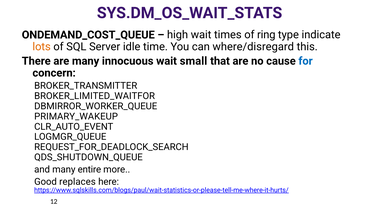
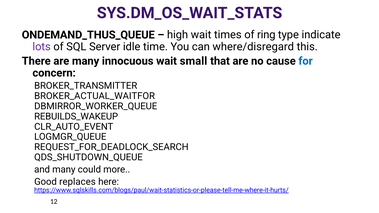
ONDEMAND_COST_QUEUE: ONDEMAND_COST_QUEUE -> ONDEMAND_THUS_QUEUE (88, 35)
lots colour: orange -> purple (42, 47)
BROKER_LIMITED_WAITFOR: BROKER_LIMITED_WAITFOR -> BROKER_ACTUAL_WAITFOR (95, 96)
PRIMARY_WAKEUP: PRIMARY_WAKEUP -> REBUILDS_WAKEUP (76, 117)
entire: entire -> could (89, 170)
